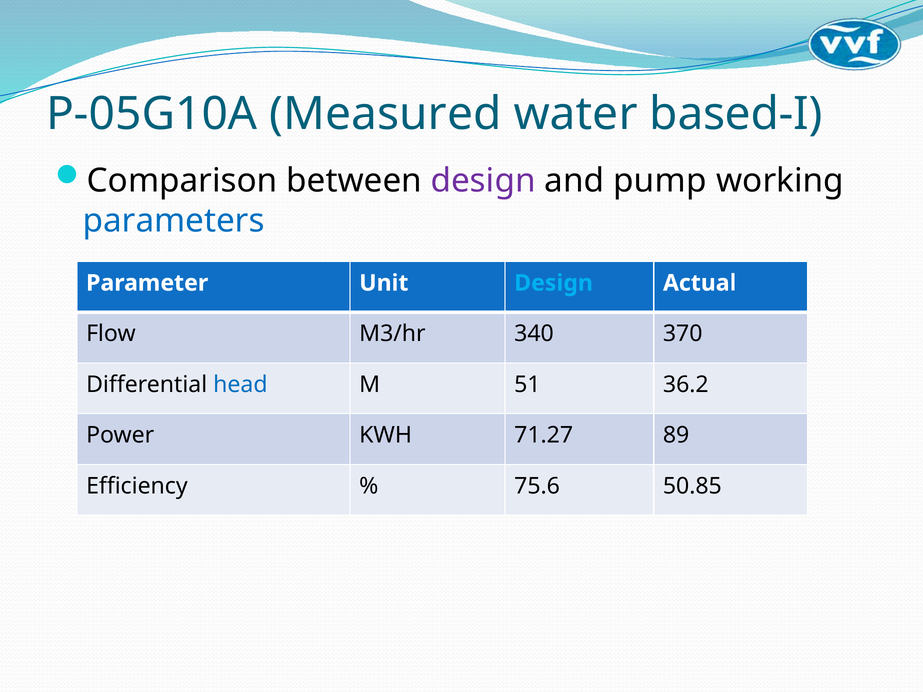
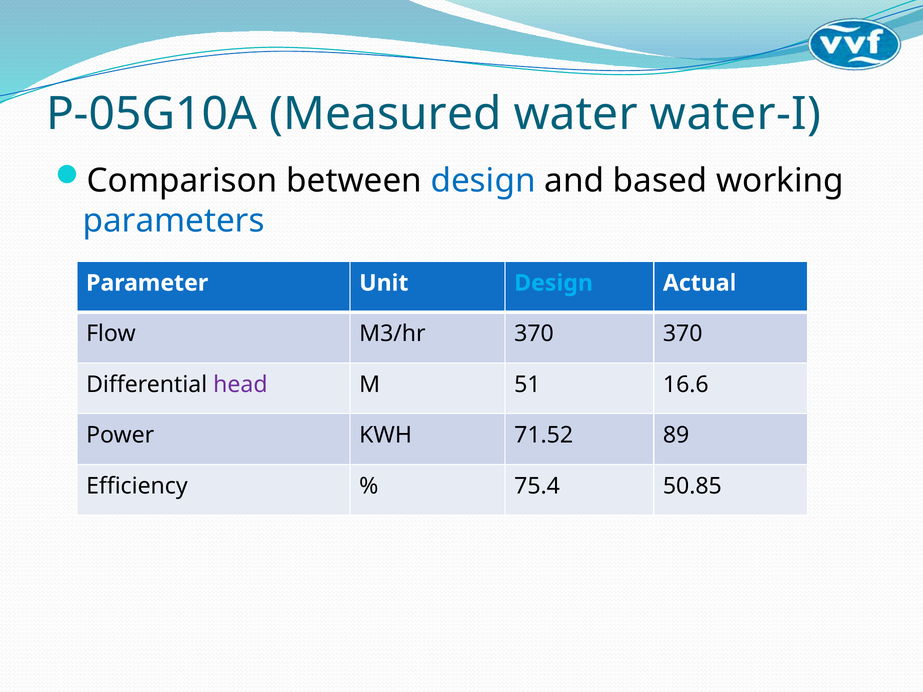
based-I: based-I -> water-I (736, 114)
design colour: purple -> blue (483, 181)
pump: pump -> based (660, 181)
M3/hr 340: 340 -> 370 (534, 334)
head colour: blue -> purple (240, 385)
36.2: 36.2 -> 16.6 (686, 385)
71.27: 71.27 -> 71.52 (544, 435)
75.6: 75.6 -> 75.4 (537, 486)
